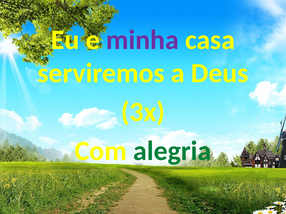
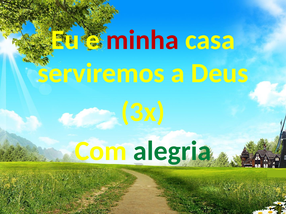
minha colour: purple -> red (142, 40)
